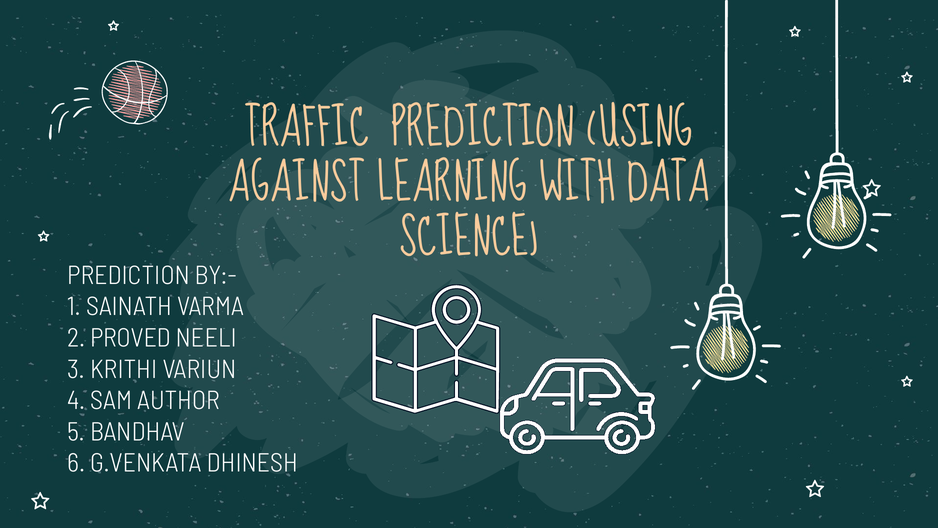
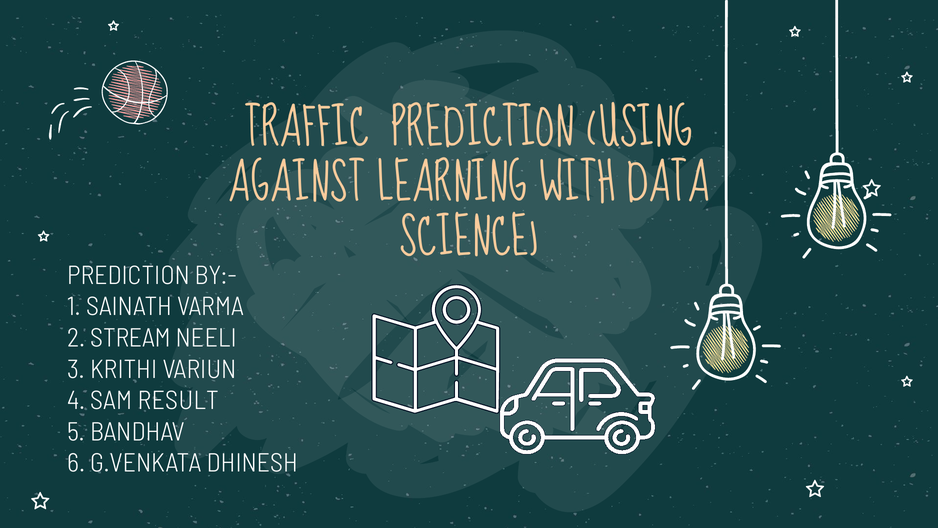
PROVED: PROVED -> STREAM (131, 338)
AUTHOR: AUTHOR -> RESULT (178, 400)
